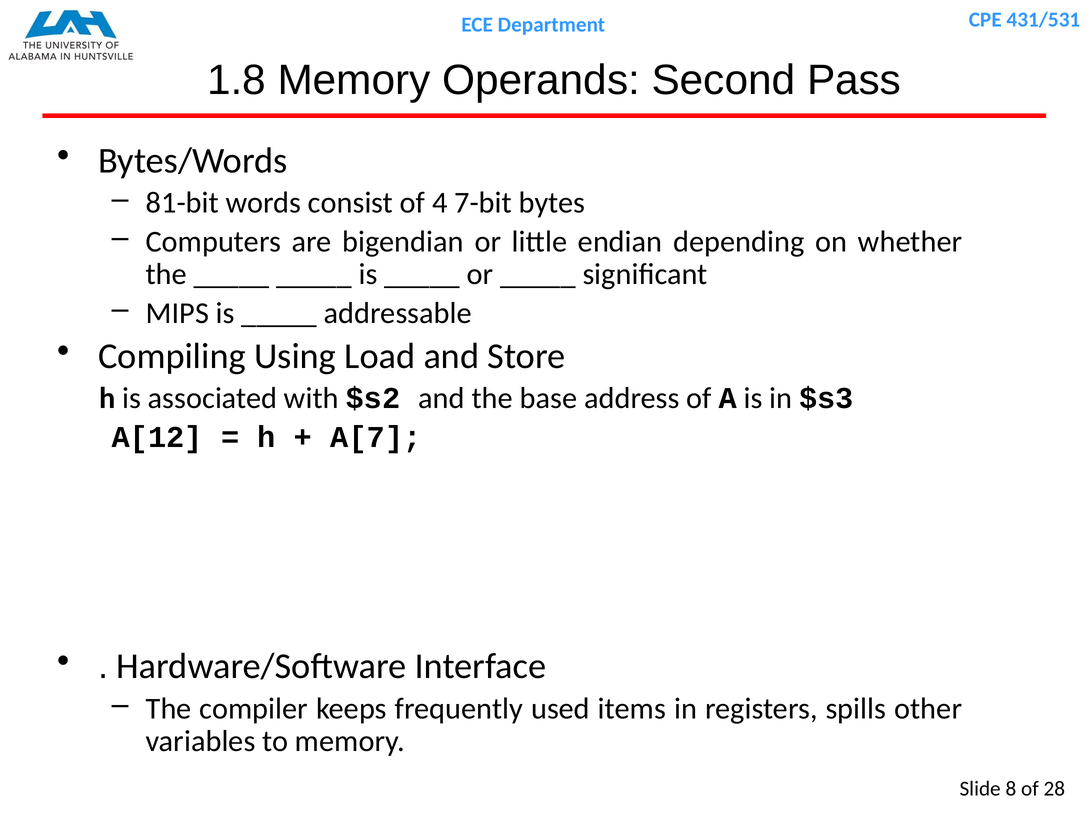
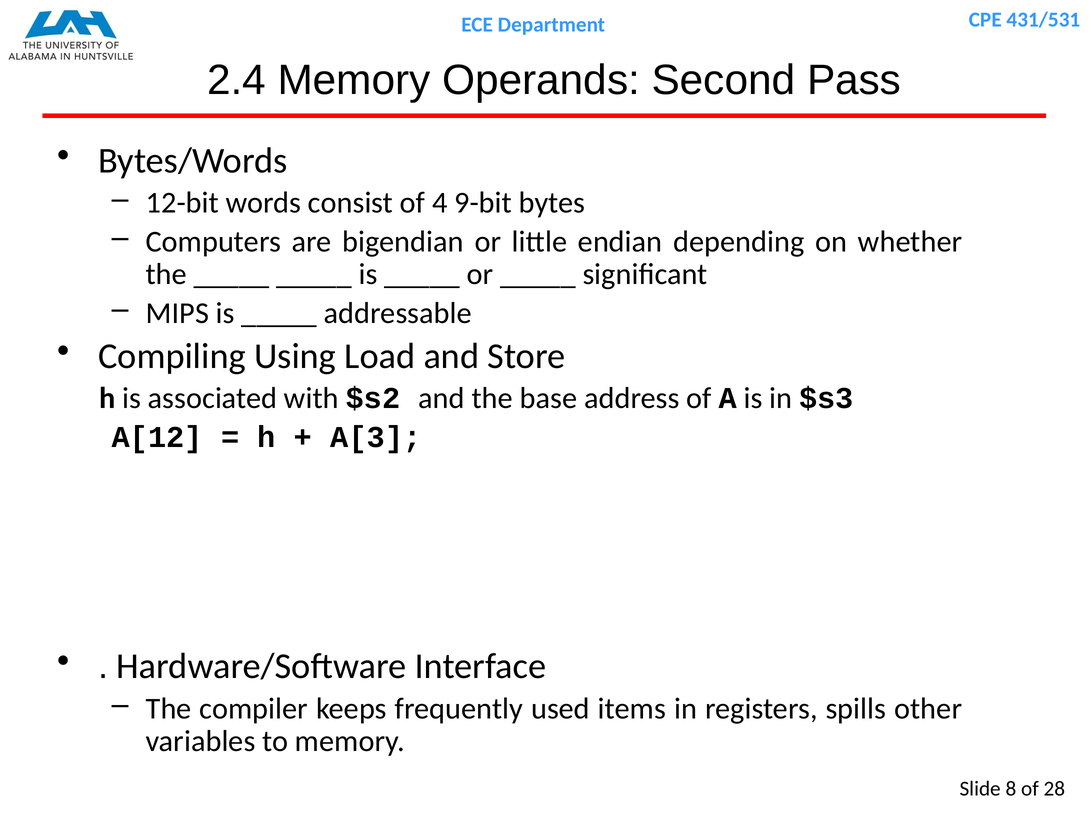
1.8: 1.8 -> 2.4 (237, 80)
81-bit: 81-bit -> 12-bit (182, 203)
7-bit: 7-bit -> 9-bit (483, 203)
A[7: A[7 -> A[3 (376, 437)
